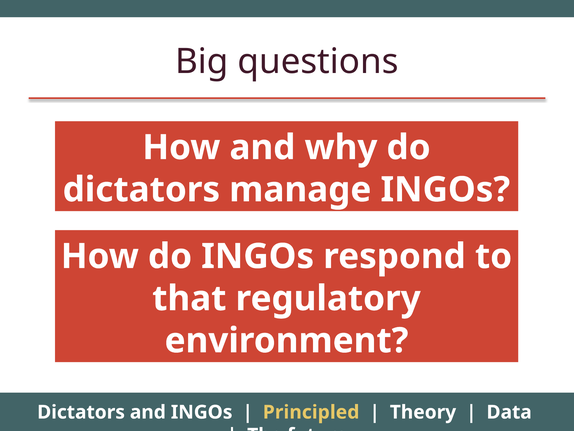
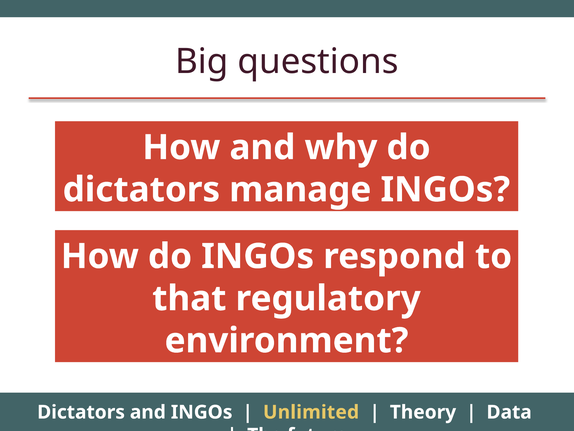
Principled: Principled -> Unlimited (311, 412)
